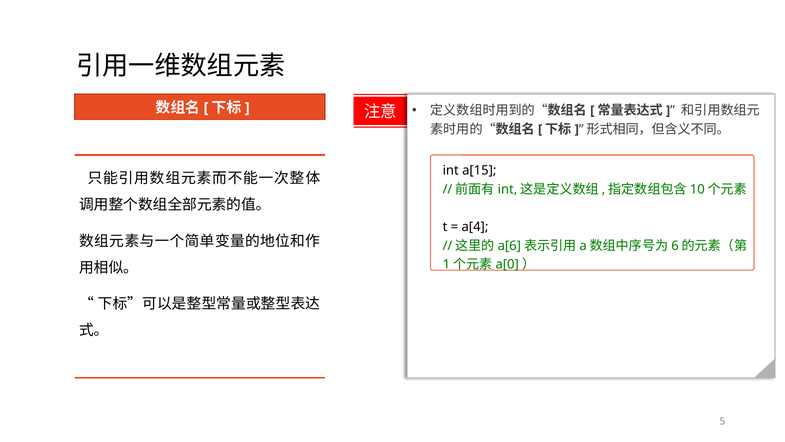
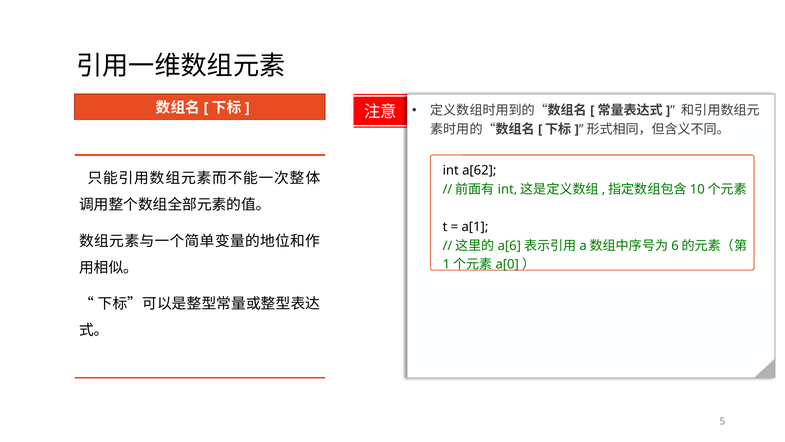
a[15: a[15 -> a[62 (479, 170)
a[4: a[4 -> a[1 (475, 227)
